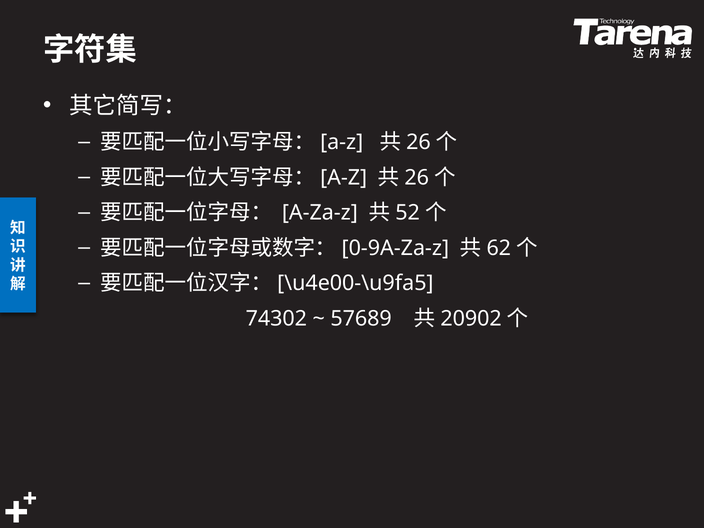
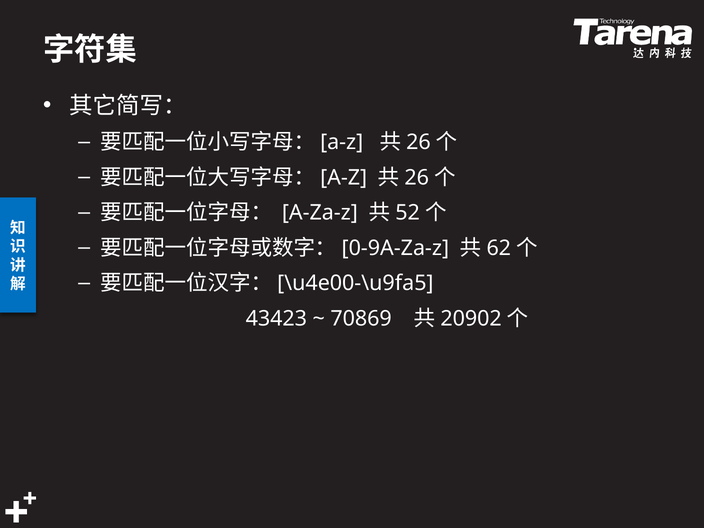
74302: 74302 -> 43423 (276, 318)
57689: 57689 -> 70869 (361, 318)
